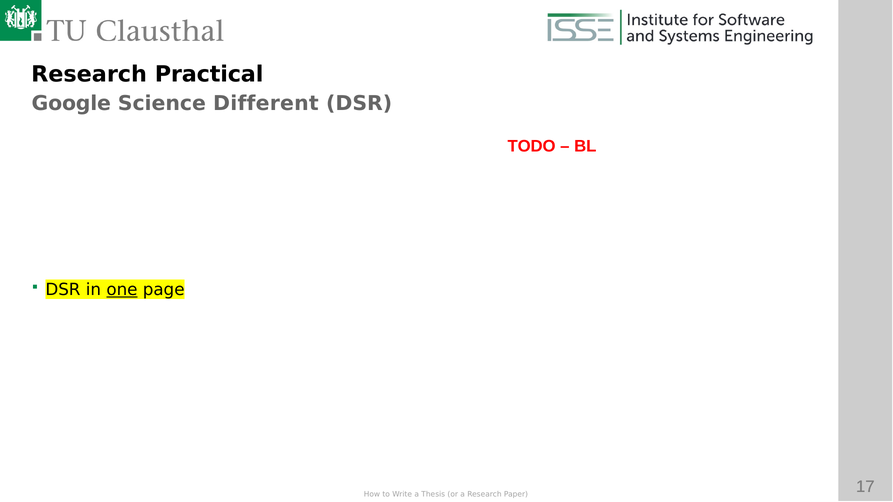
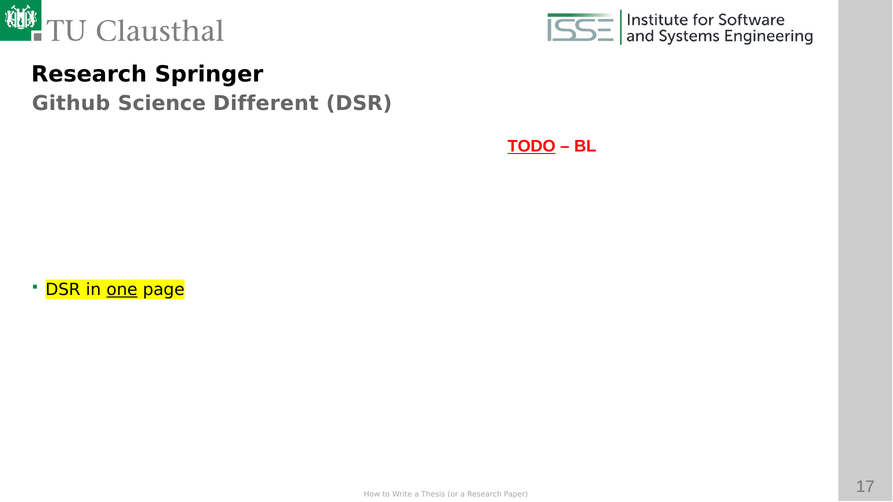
Practical: Practical -> Springer (209, 74)
Google: Google -> Github (71, 103)
TODO underline: none -> present (532, 146)
